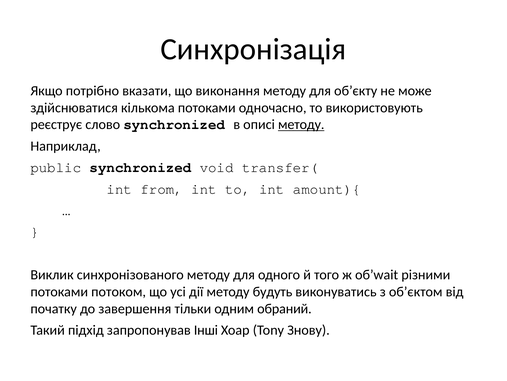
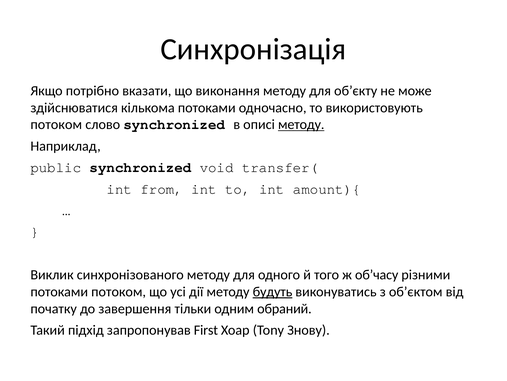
реєструє: реєструє -> потоком (56, 124)
об’wait: об’wait -> об’часу (377, 274)
будуть underline: none -> present (273, 291)
Інші: Інші -> First (206, 330)
